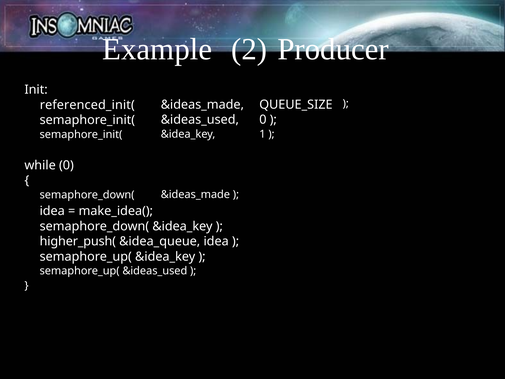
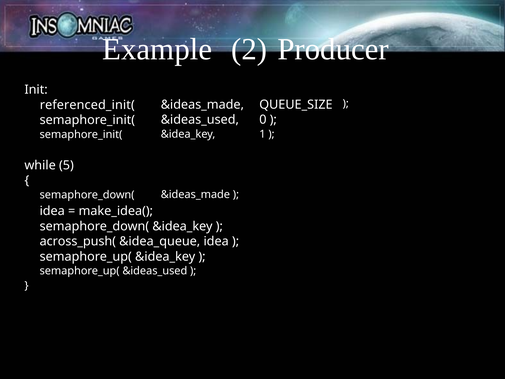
while 0: 0 -> 5 (66, 165)
higher_push(: higher_push( -> across_push( (78, 241)
